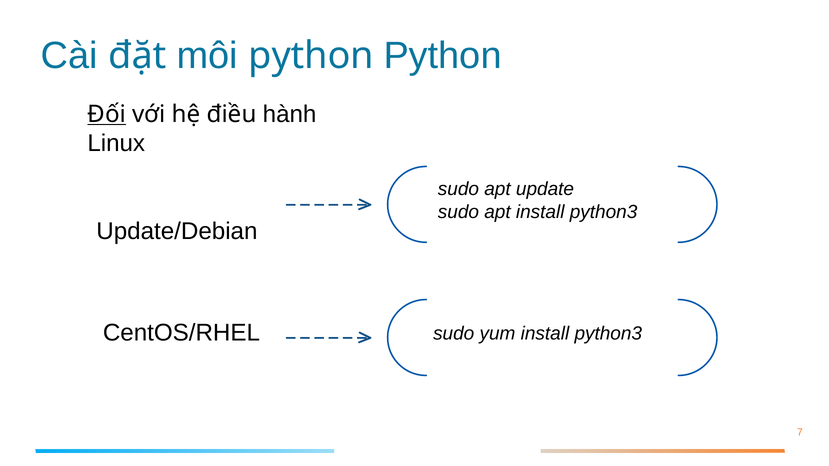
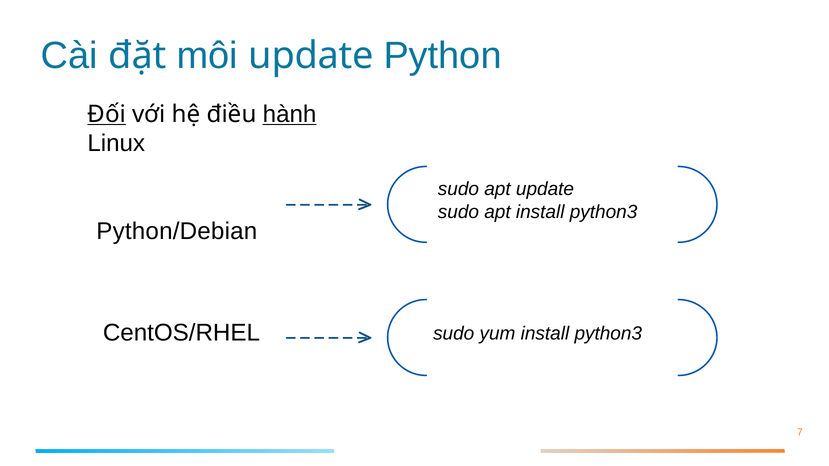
môi python: python -> update (311, 56)
hành underline: none -> present (290, 114)
Update/Debian: Update/Debian -> Python/Debian (177, 231)
